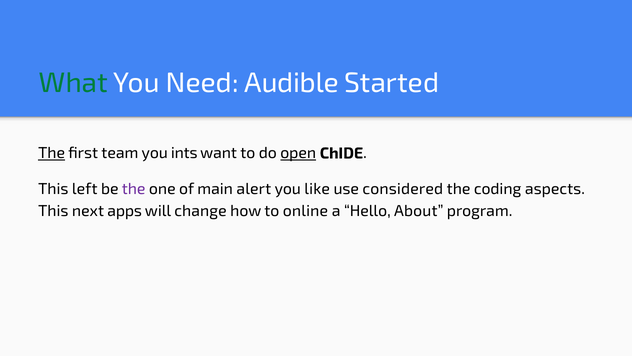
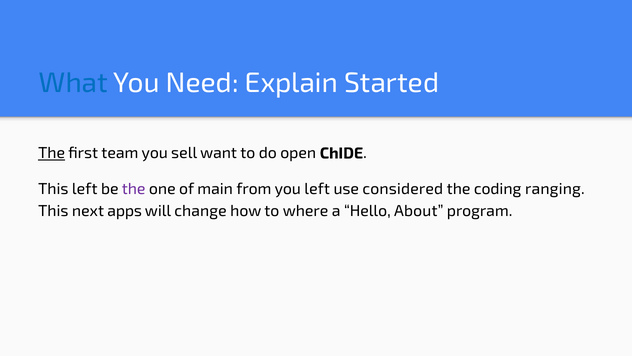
What colour: green -> blue (73, 83)
Audible: Audible -> Explain (292, 83)
ints: ints -> sell (184, 153)
open underline: present -> none (298, 153)
alert: alert -> from (254, 189)
you like: like -> left (317, 189)
aspects: aspects -> ranging (555, 189)
online: online -> where (306, 211)
